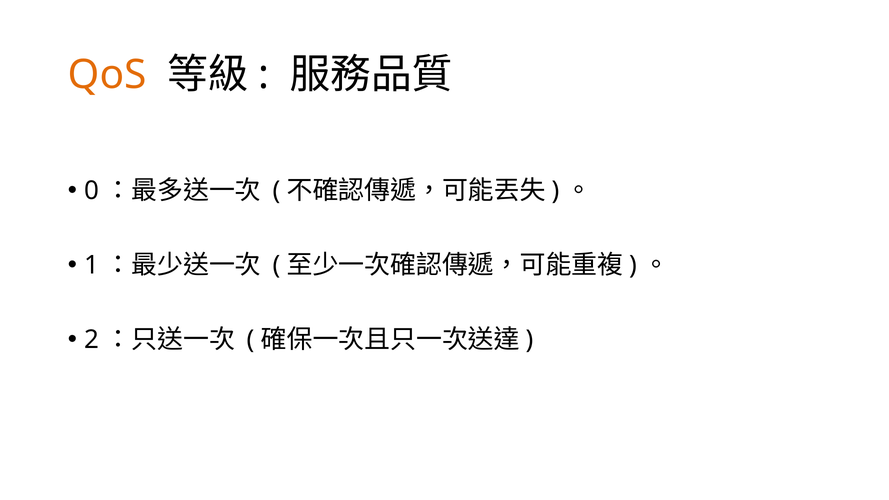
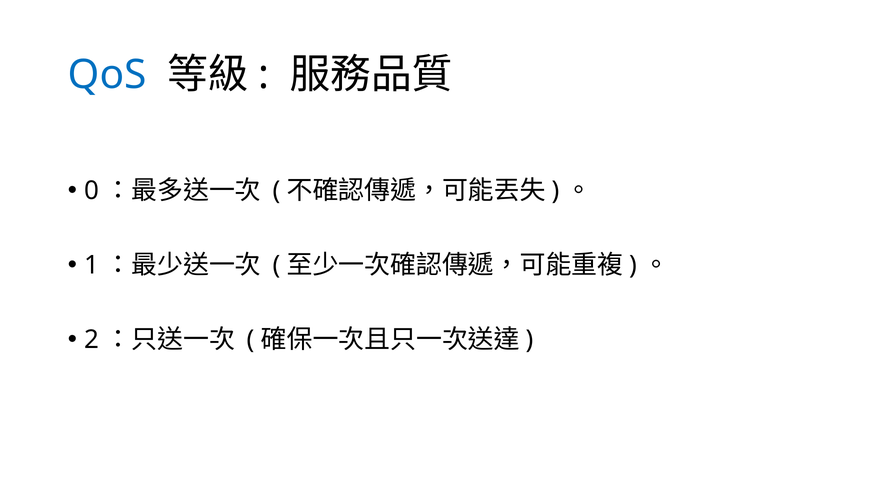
QoS colour: orange -> blue (107, 75)
